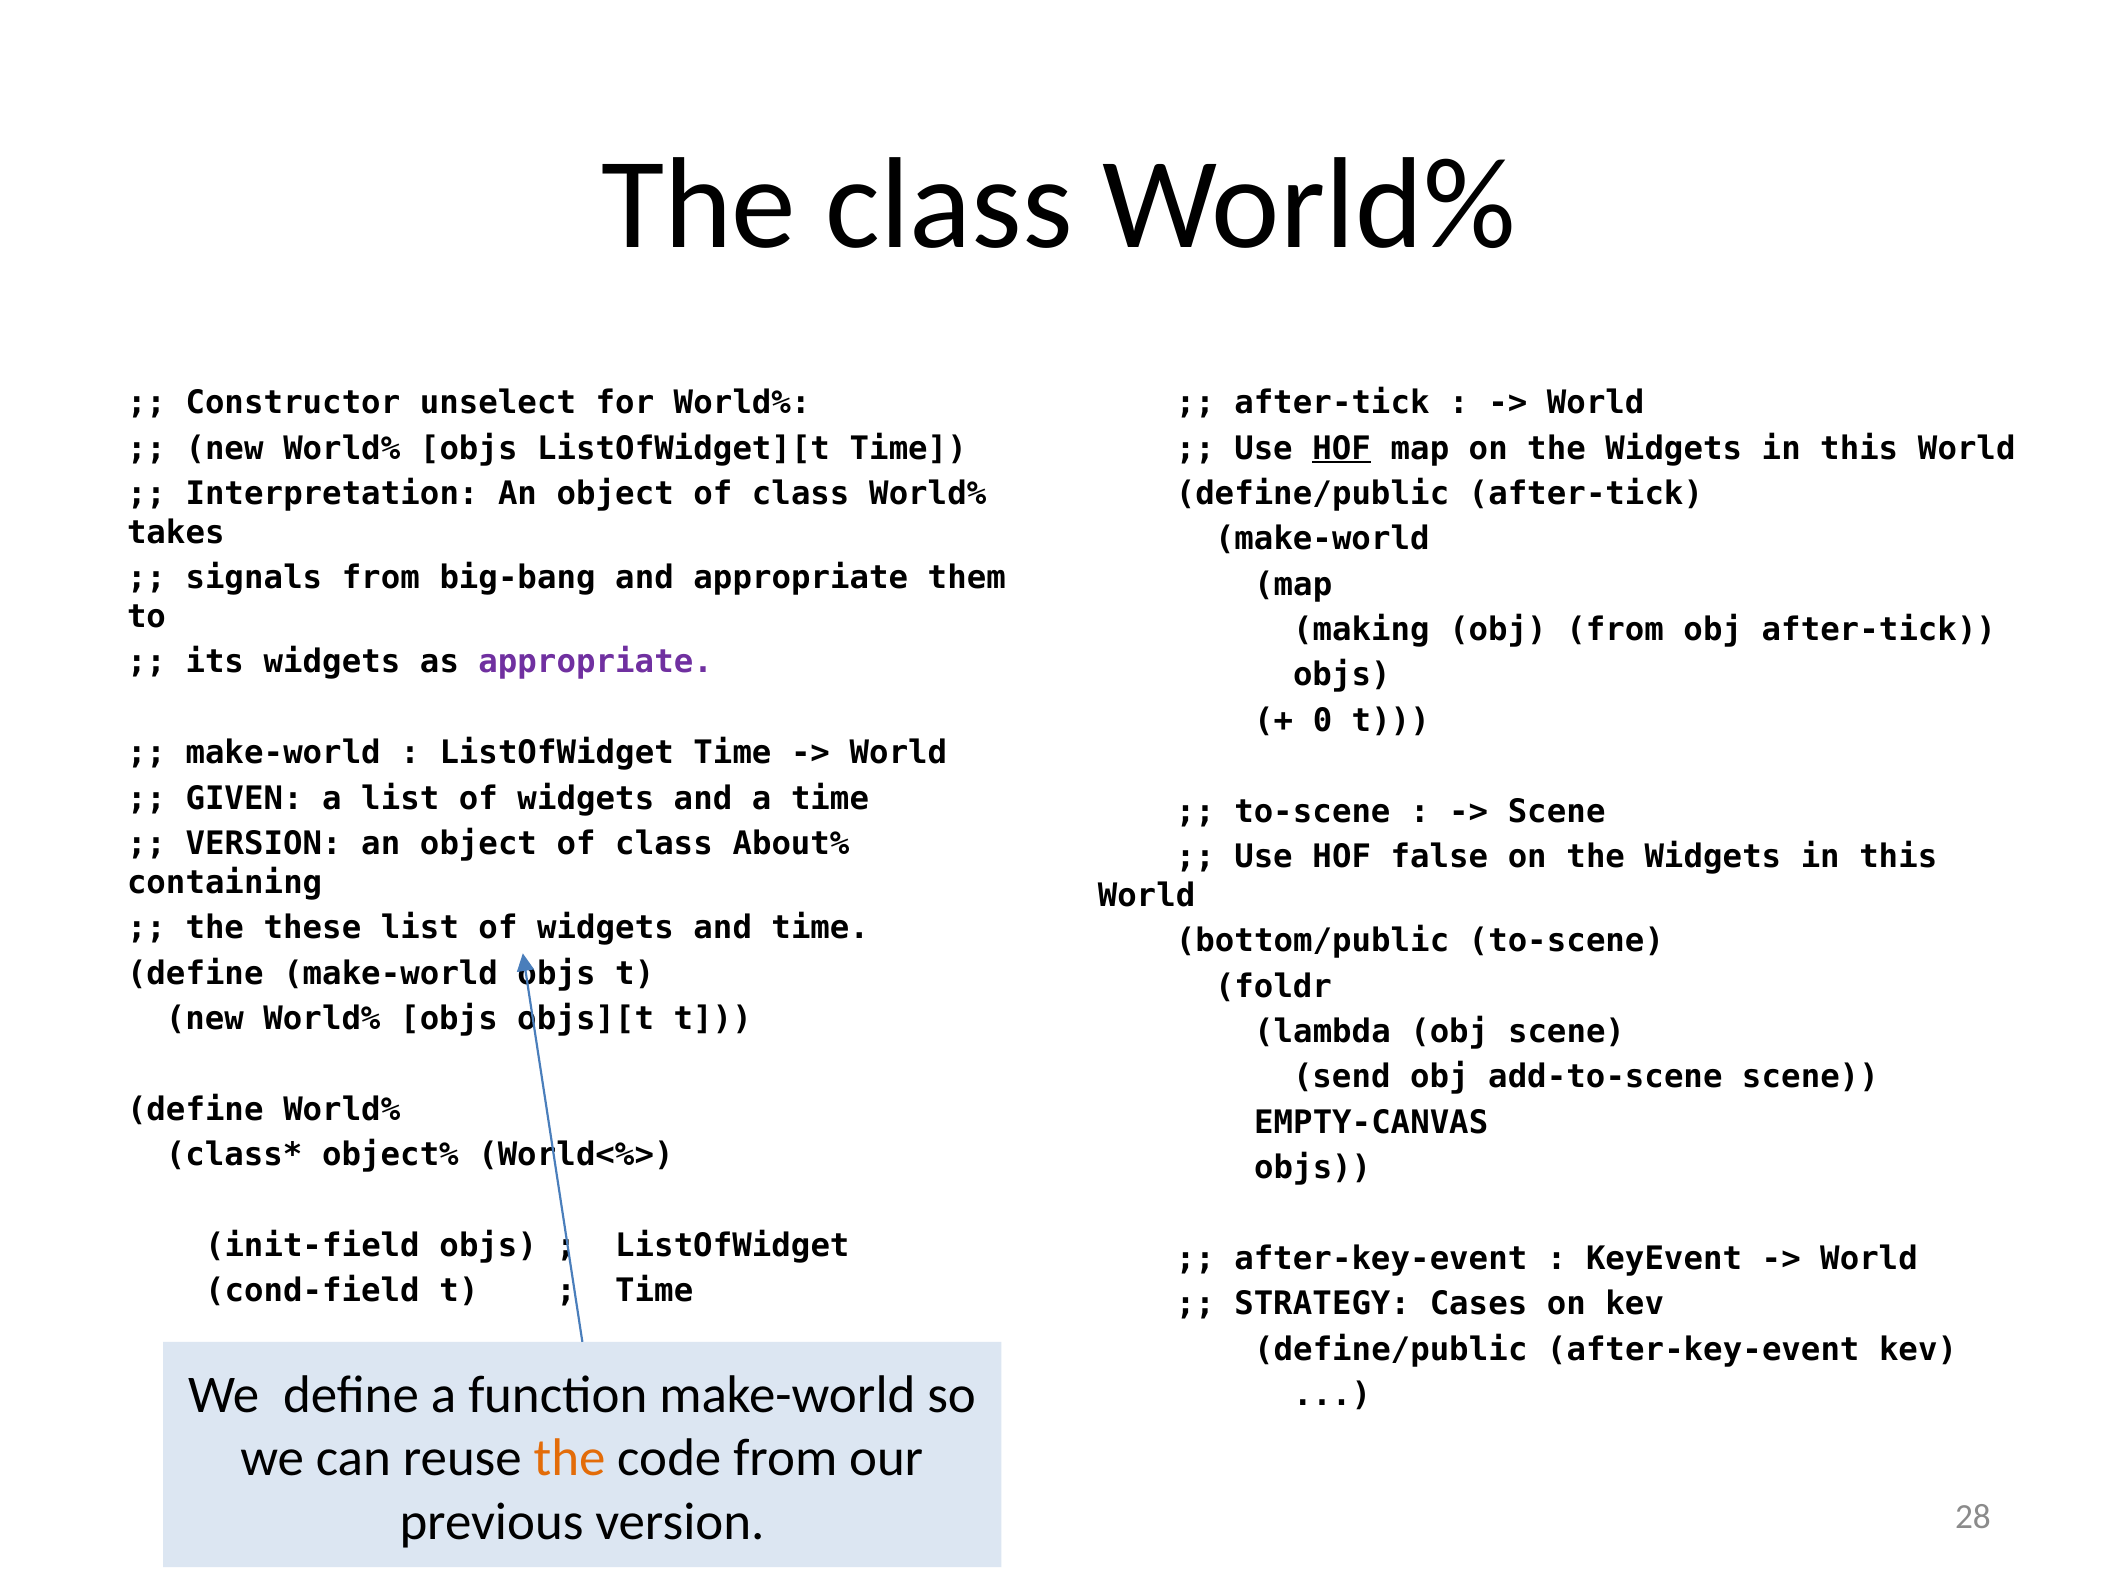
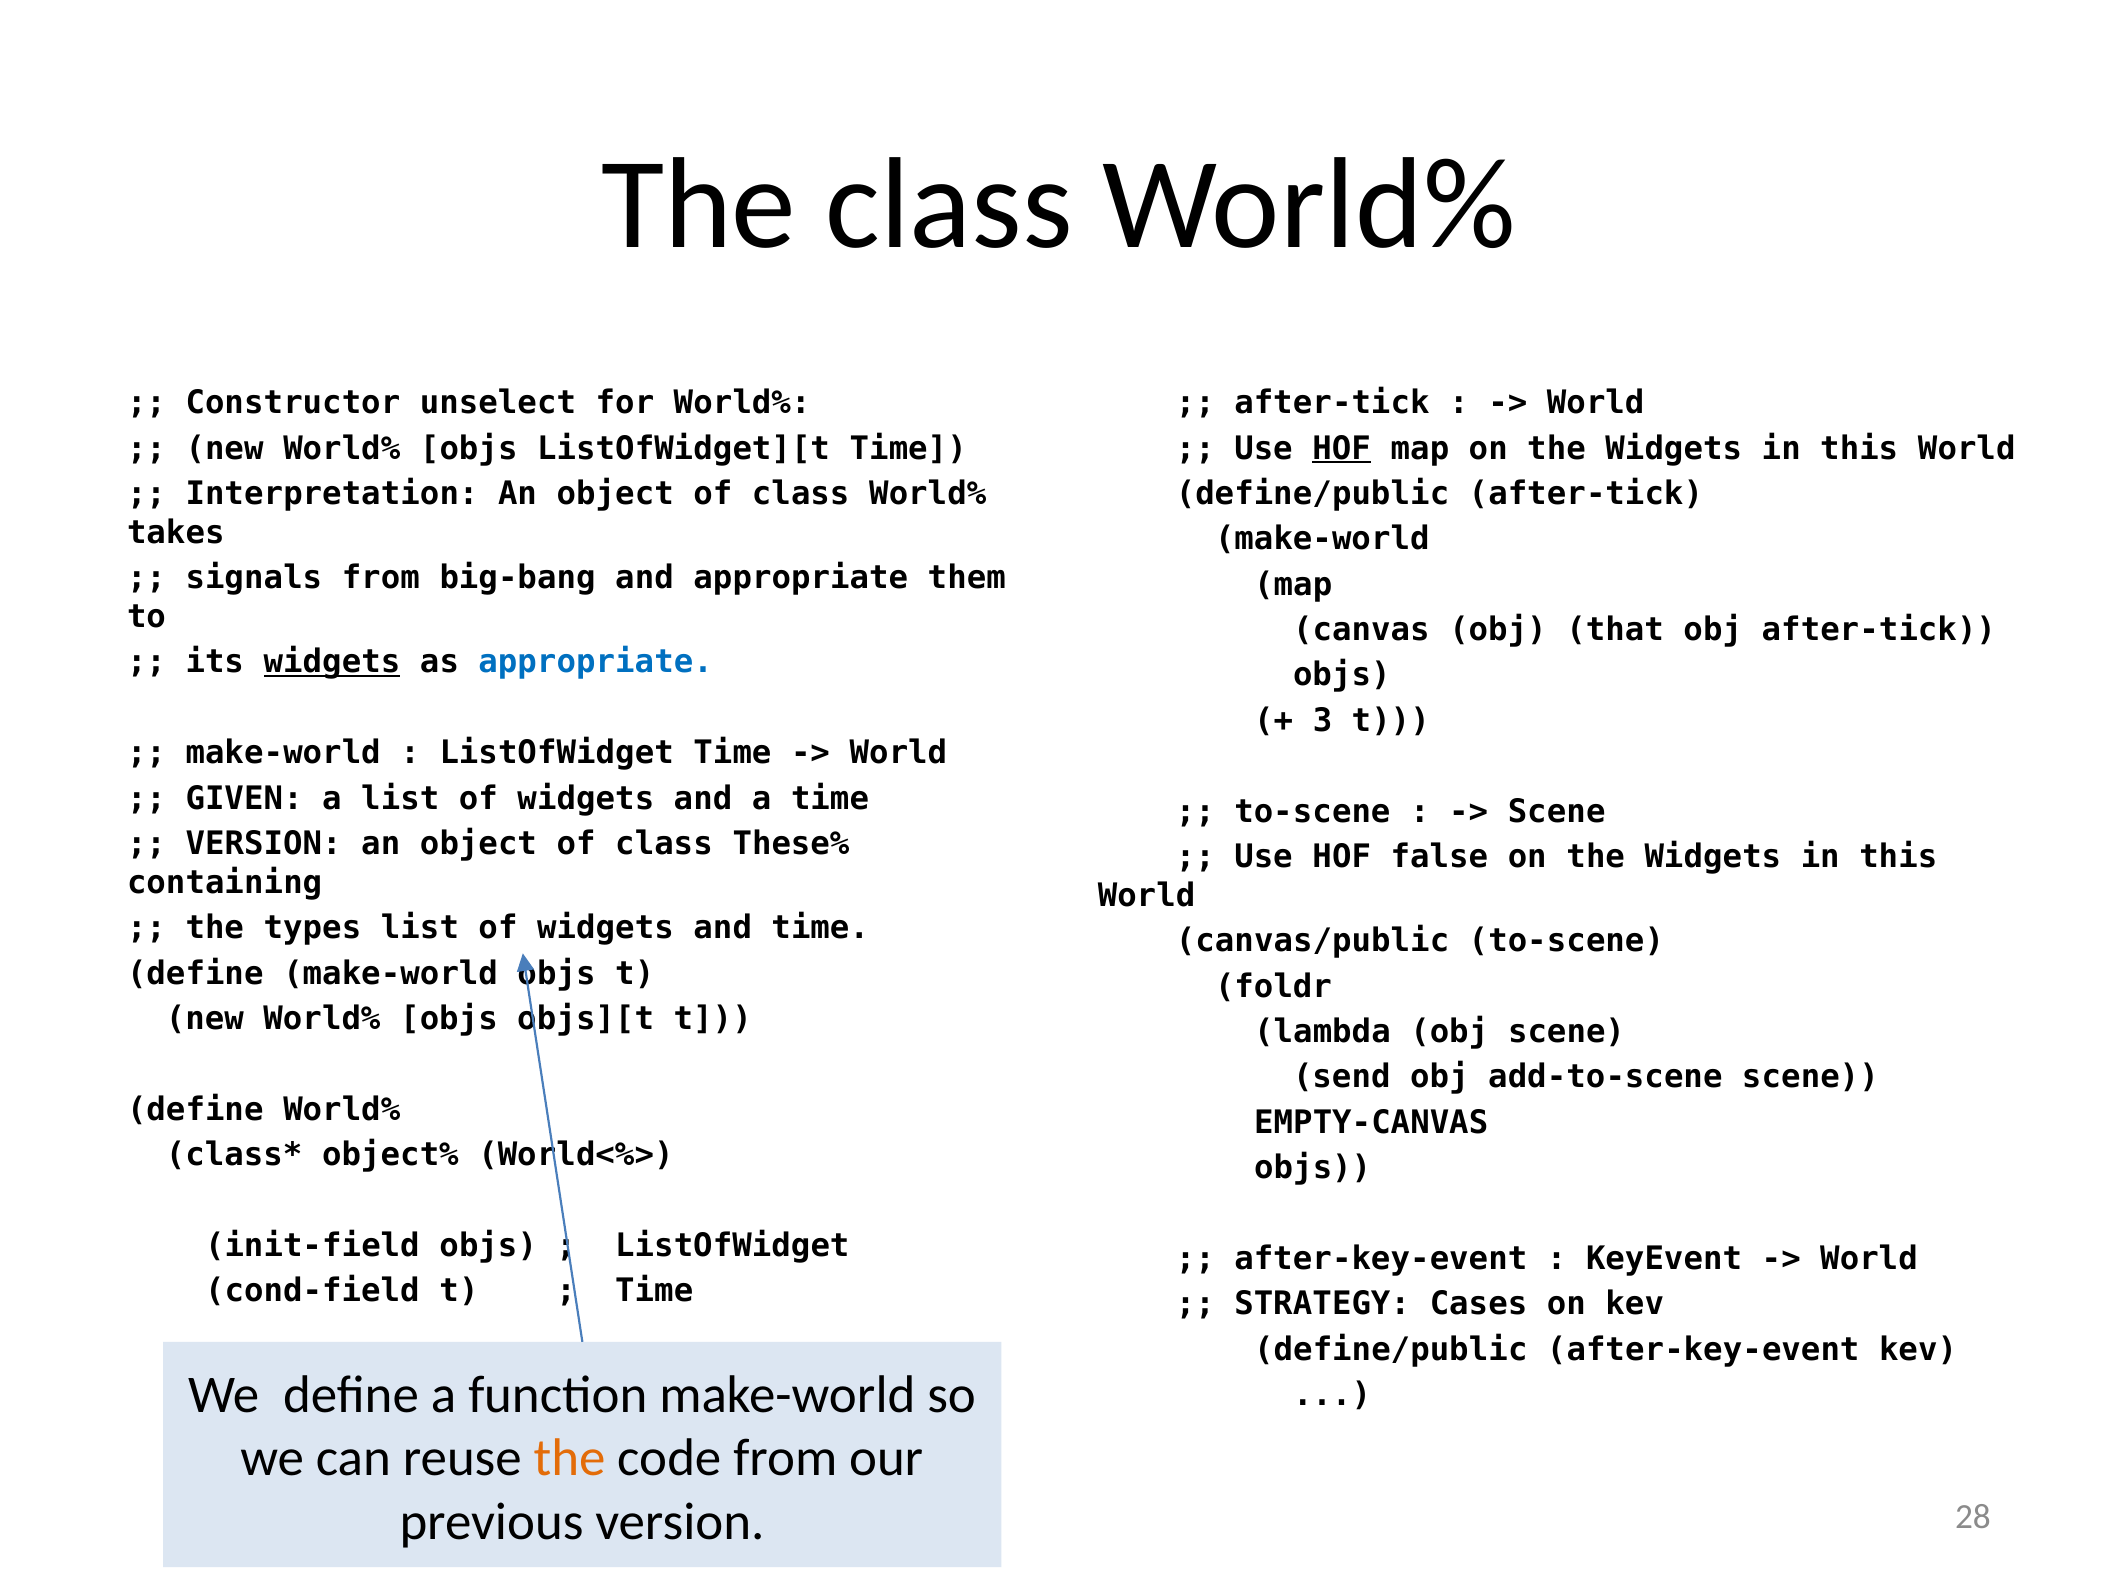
making: making -> canvas (1361, 630)
obj from: from -> that (1615, 630)
widgets underline: none -> present (332, 662)
appropriate colour: purple -> blue (596, 662)
0: 0 -> 3 (1323, 720)
About%: About% -> These% (791, 844)
these: these -> types (312, 928)
bottom/public: bottom/public -> canvas/public (1313, 941)
